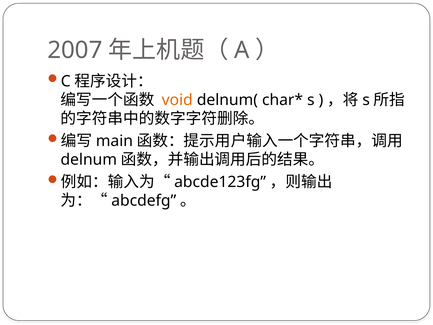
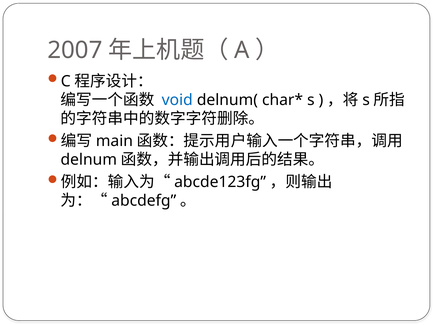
void colour: orange -> blue (177, 100)
